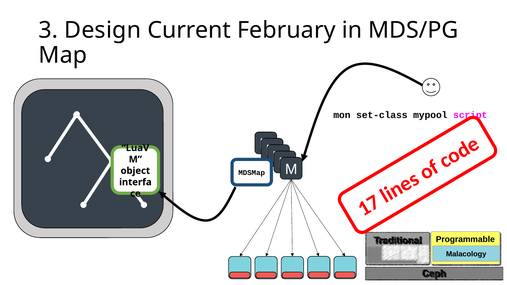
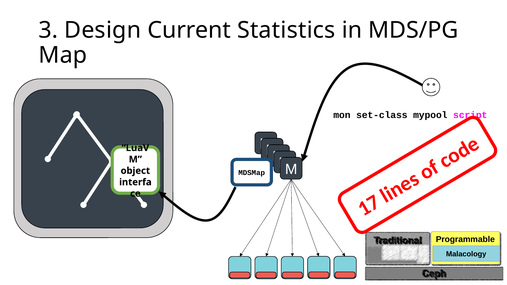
February: February -> Statistics (286, 30)
